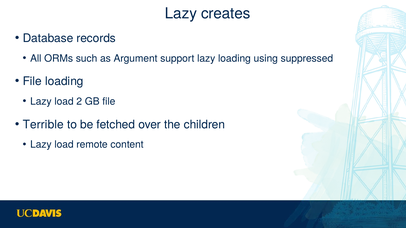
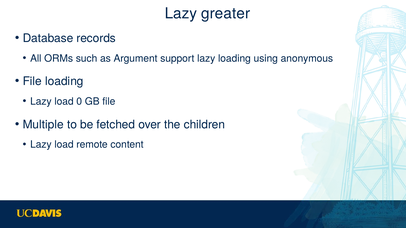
creates: creates -> greater (226, 14)
suppressed: suppressed -> anonymous (307, 59)
2: 2 -> 0 (79, 102)
Terrible: Terrible -> Multiple (43, 125)
